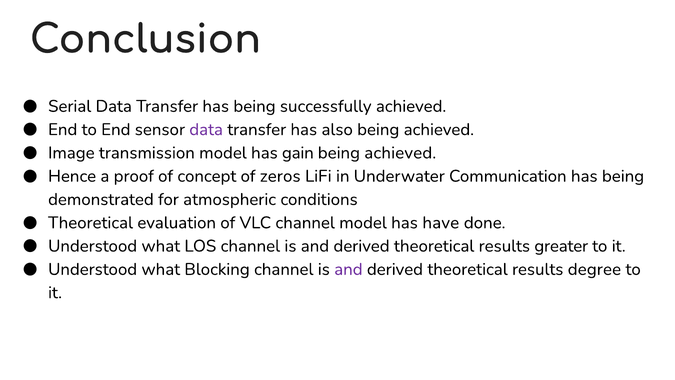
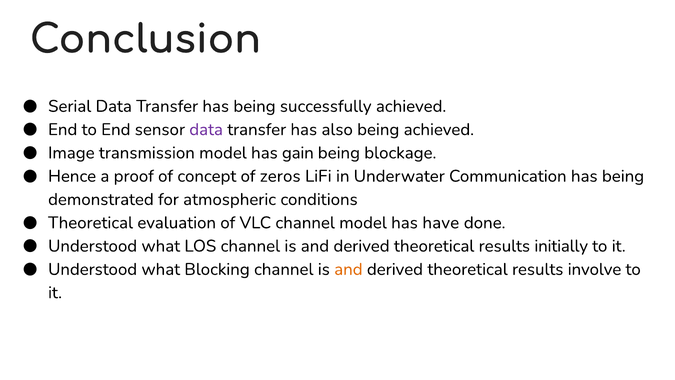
achieved: achieved -> blockage (400, 153)
greater: greater -> initially (561, 246)
and colour: purple -> orange (348, 269)
degree: degree -> involve (595, 269)
